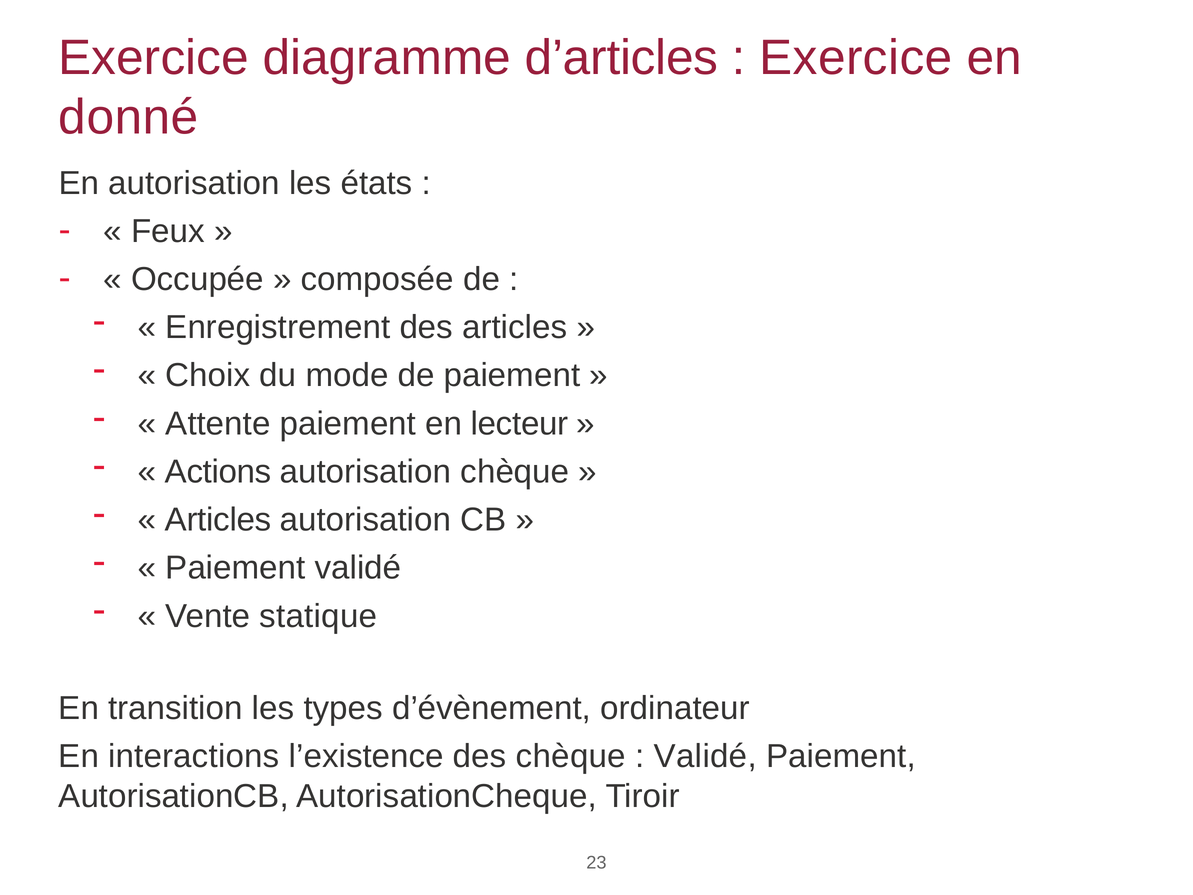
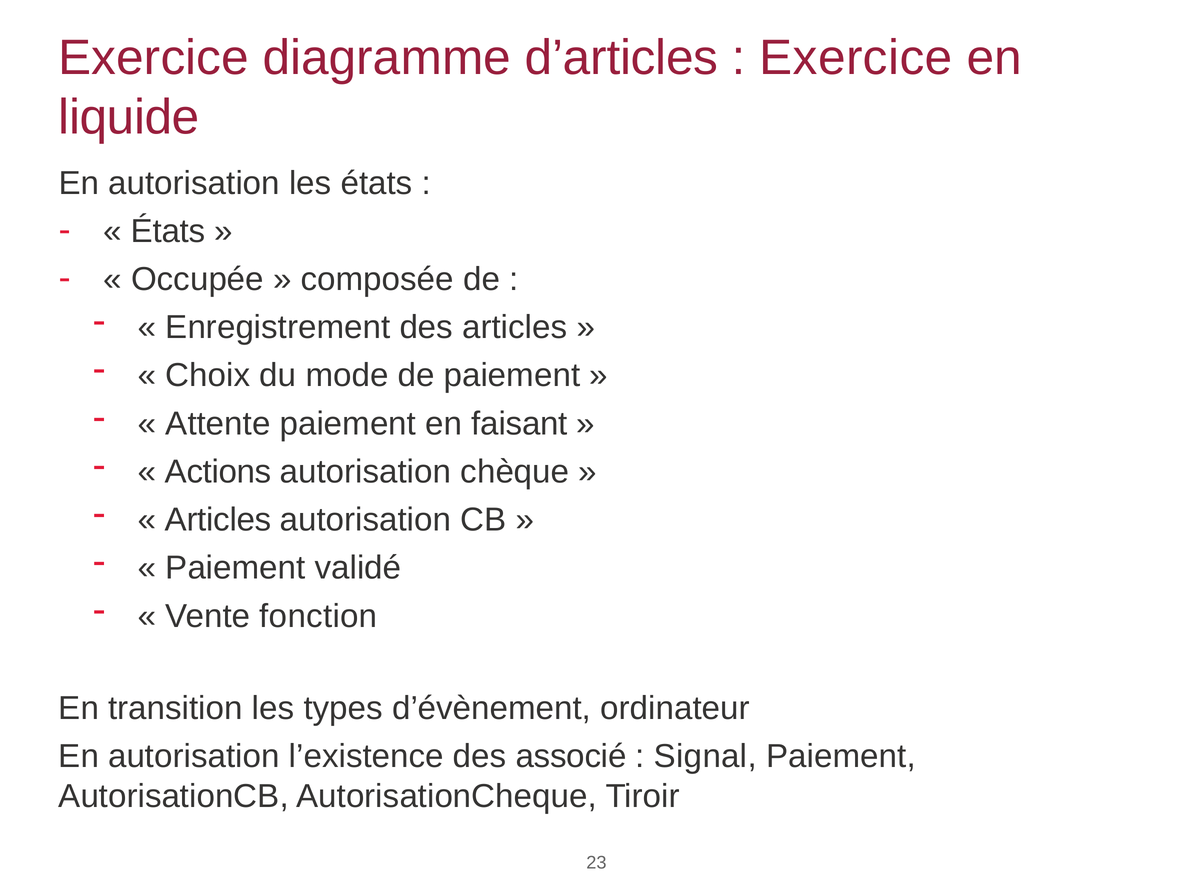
donné: donné -> liquide (129, 118)
Feux: Feux -> États (168, 231)
lecteur: lecteur -> faisant (520, 424)
statique: statique -> fonction (318, 616)
interactions: interactions -> autorisation (194, 756)
des chèque: chèque -> associé (571, 756)
Validé: Validé -> Signal (705, 756)
